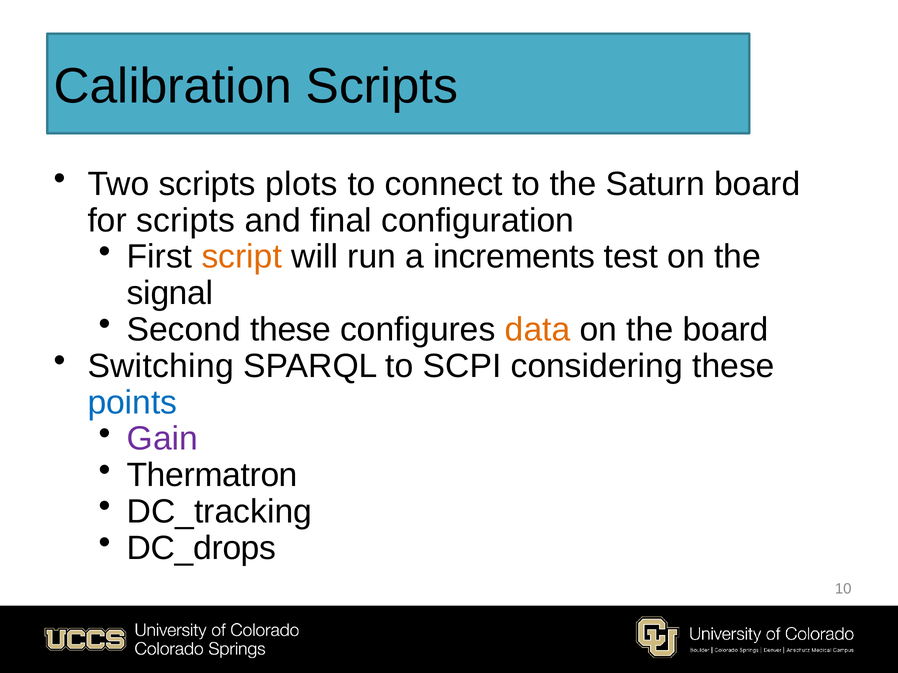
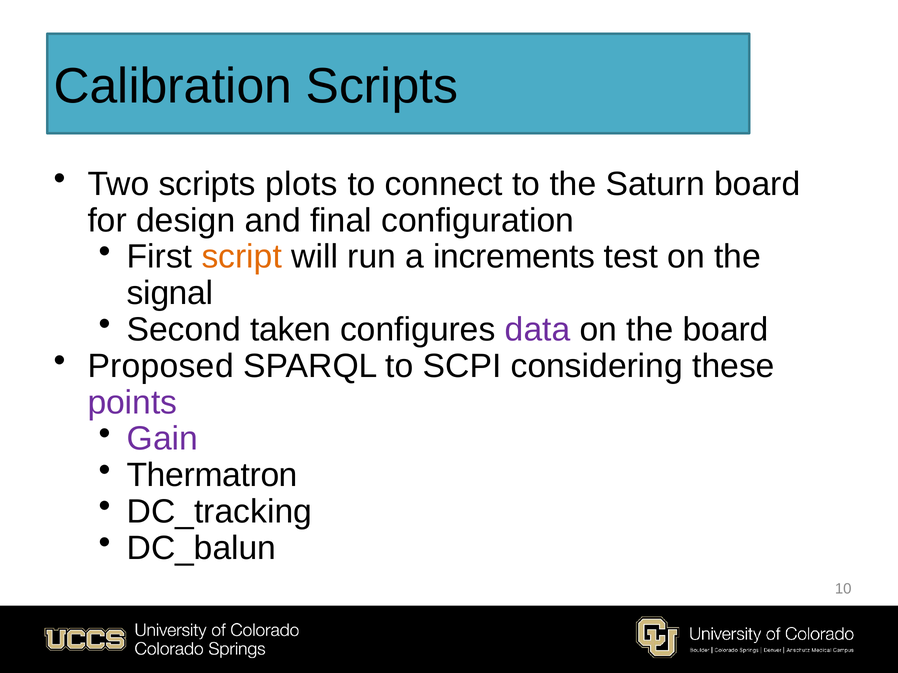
for scripts: scripts -> design (186, 221)
Second these: these -> taken (291, 330)
data colour: orange -> purple (538, 330)
Switching: Switching -> Proposed (161, 366)
points colour: blue -> purple (132, 403)
DC_drops: DC_drops -> DC_balun (201, 548)
